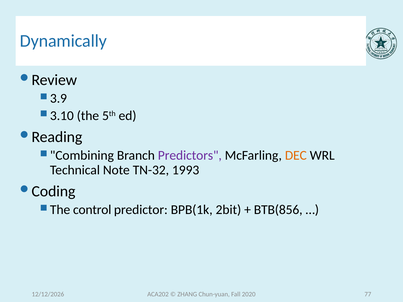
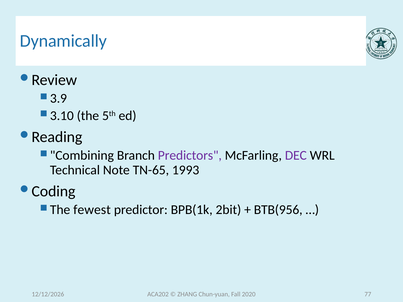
DEC colour: orange -> purple (296, 156)
TN-32: TN-32 -> TN-65 (151, 170)
control: control -> fewest (92, 210)
BTB(856: BTB(856 -> BTB(956 (278, 210)
